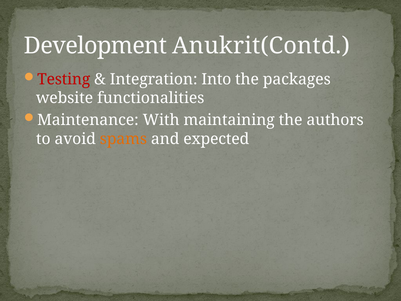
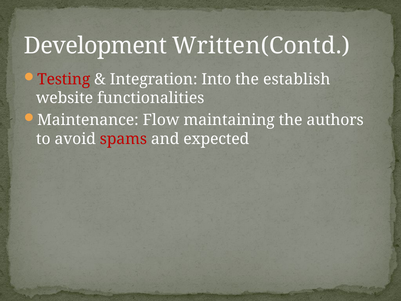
Anukrit(Contd: Anukrit(Contd -> Written(Contd (261, 46)
packages: packages -> establish (297, 79)
With: With -> Flow (161, 120)
spams colour: orange -> red (123, 139)
